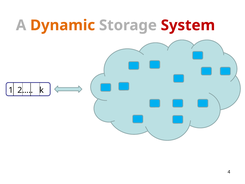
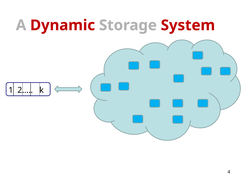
Dynamic colour: orange -> red (63, 25)
